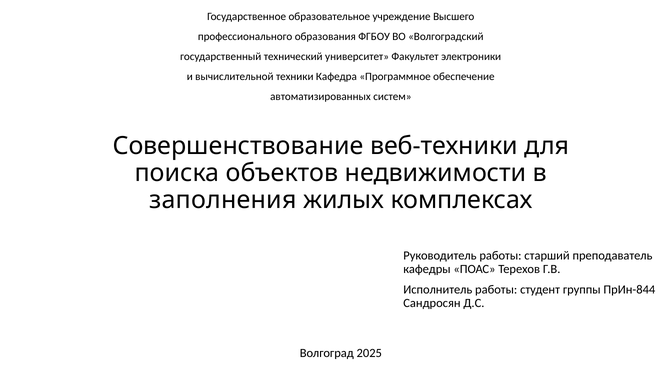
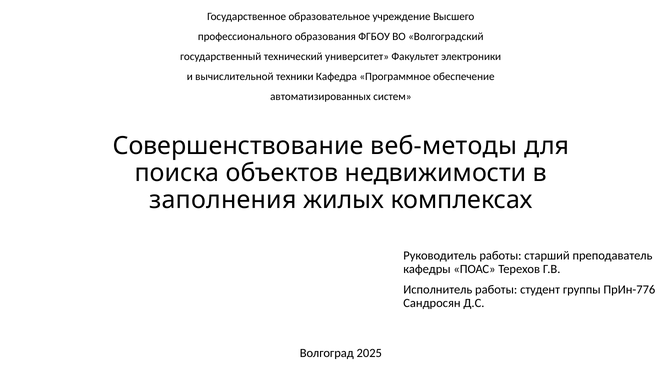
веб-техники: веб-техники -> веб-методы (444, 146)
ПрИн-844: ПрИн-844 -> ПрИн-776 (629, 290)
